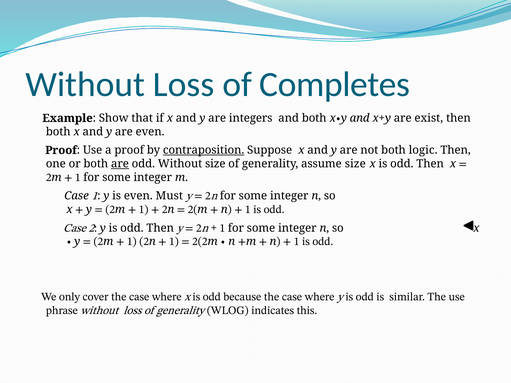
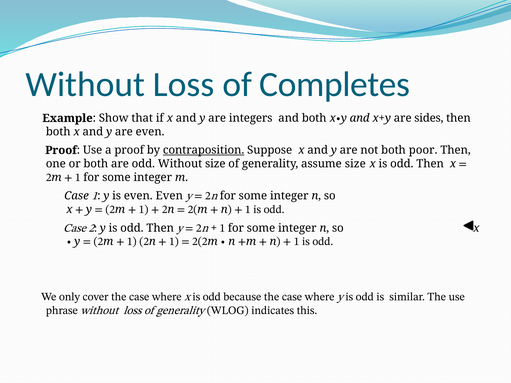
exist: exist -> sides (429, 118)
logic: logic -> poor (423, 150)
are underline: present -> none (120, 164)
even Must: Must -> Even (169, 196)
